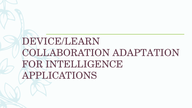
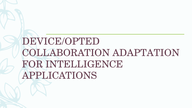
DEVICE/LEARN: DEVICE/LEARN -> DEVICE/OPTED (61, 41)
